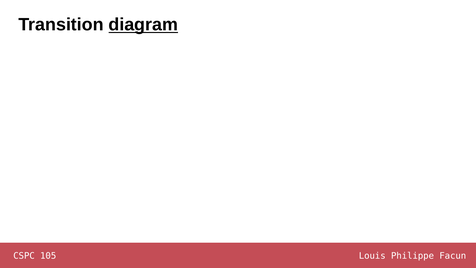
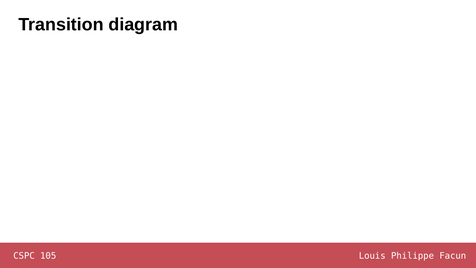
diagram underline: present -> none (143, 25)
